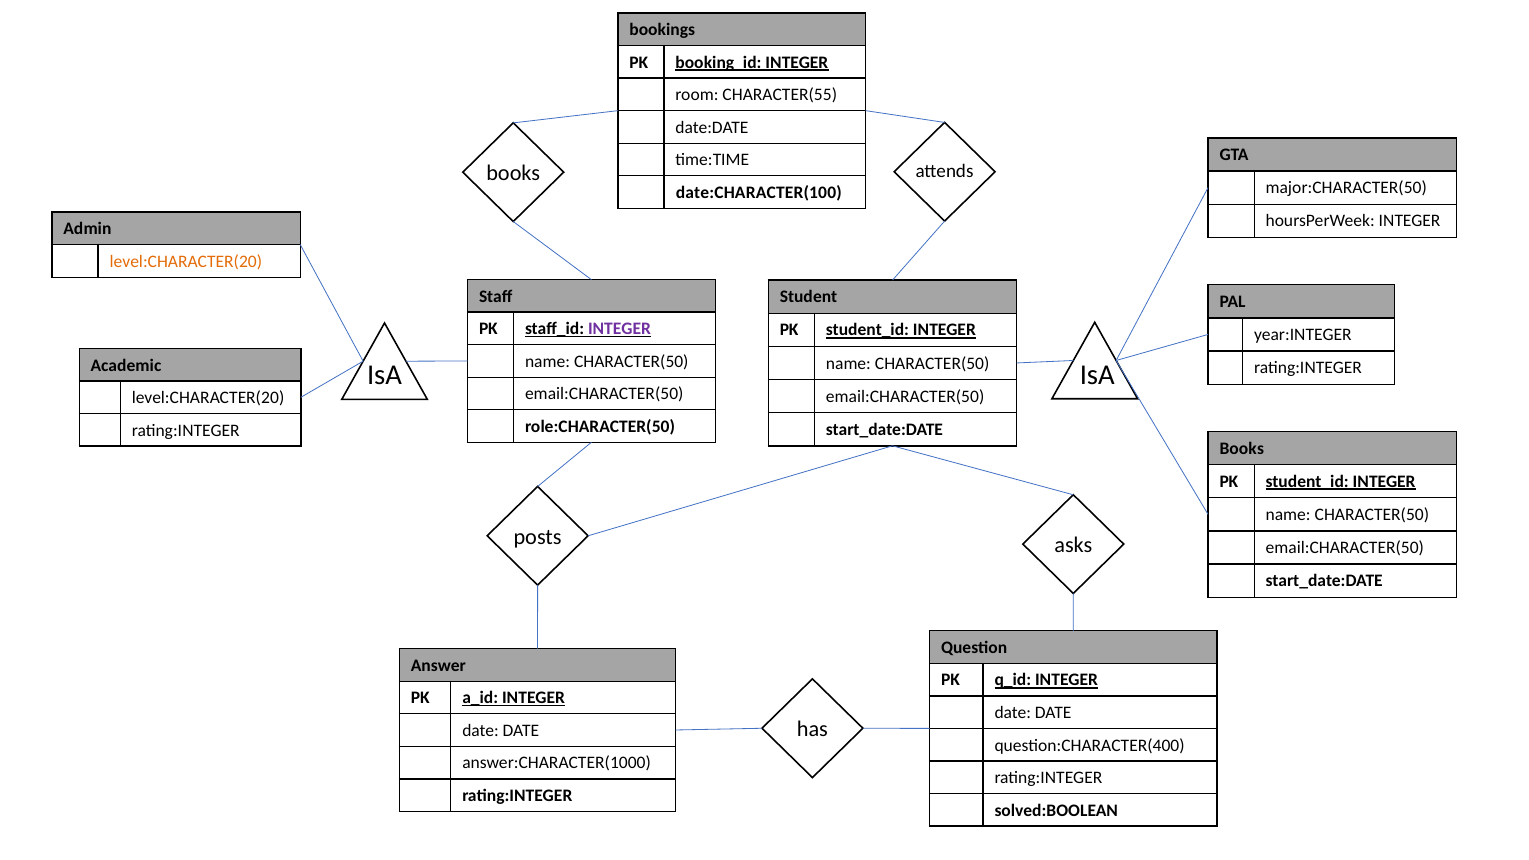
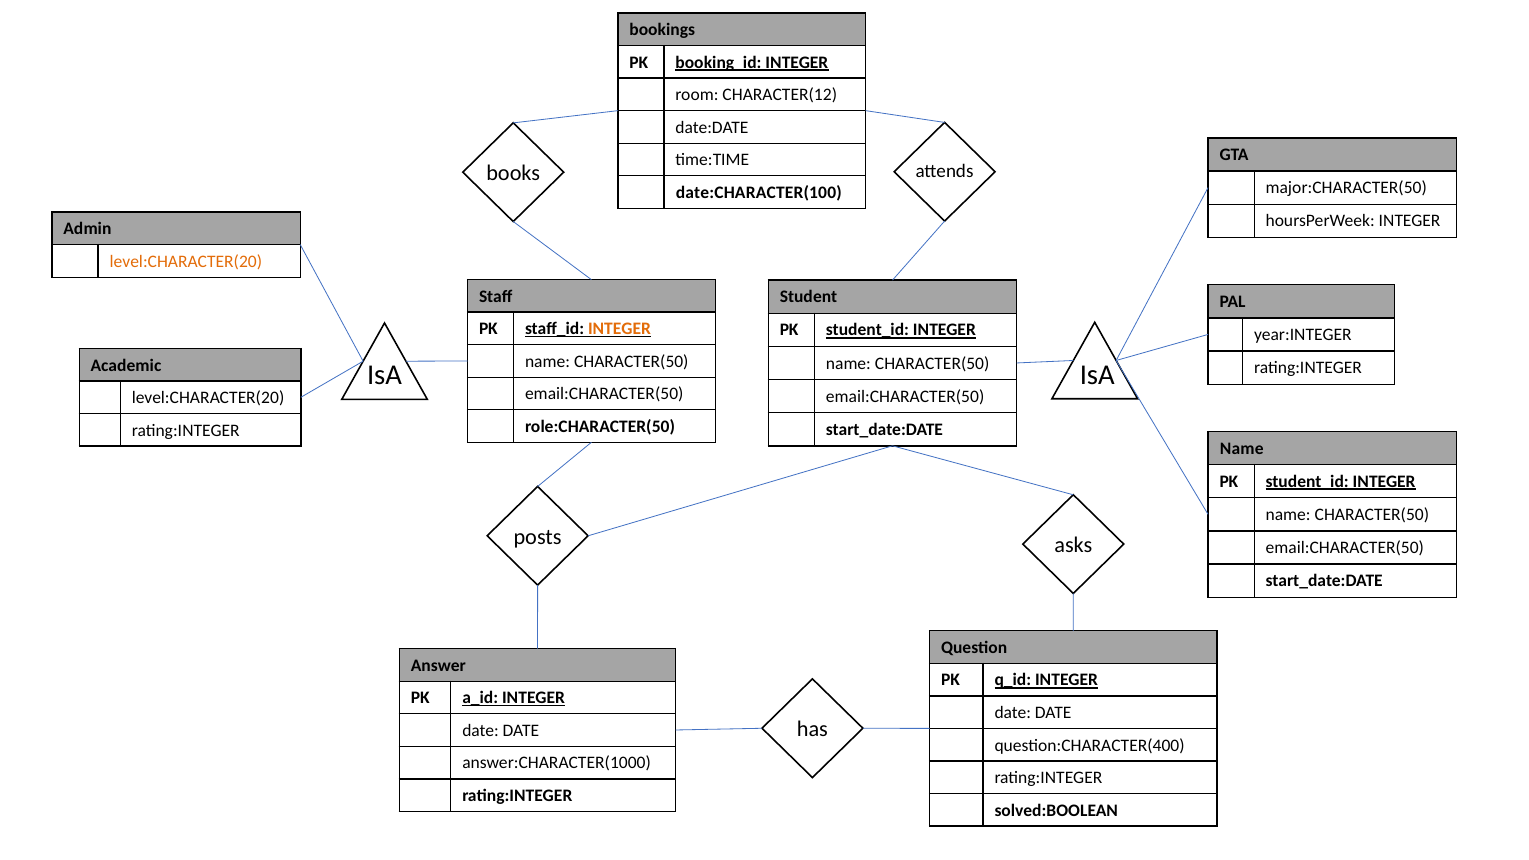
CHARACTER(55: CHARACTER(55 -> CHARACTER(12 (780, 95)
INTEGER colour: purple -> orange (620, 329)
Books: Books -> Name (1242, 448)
